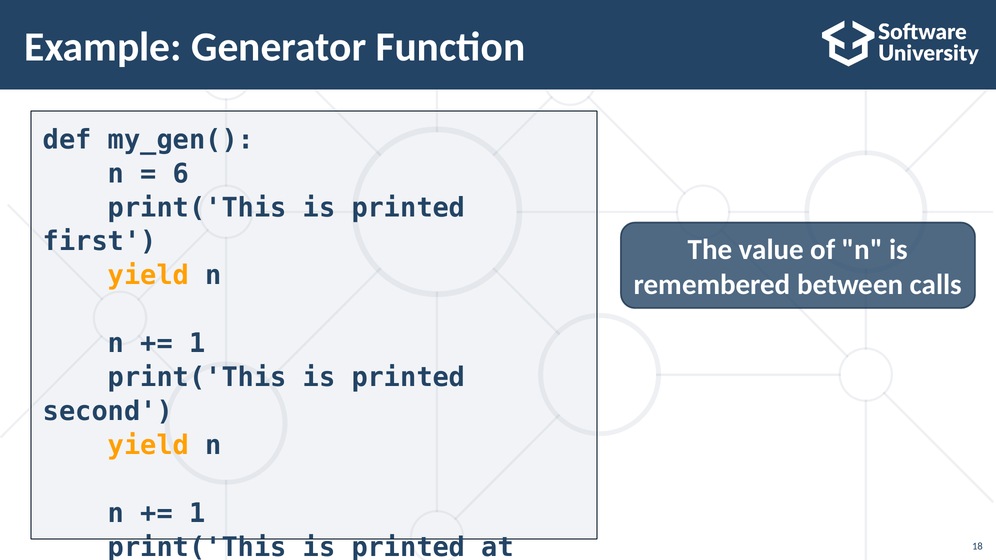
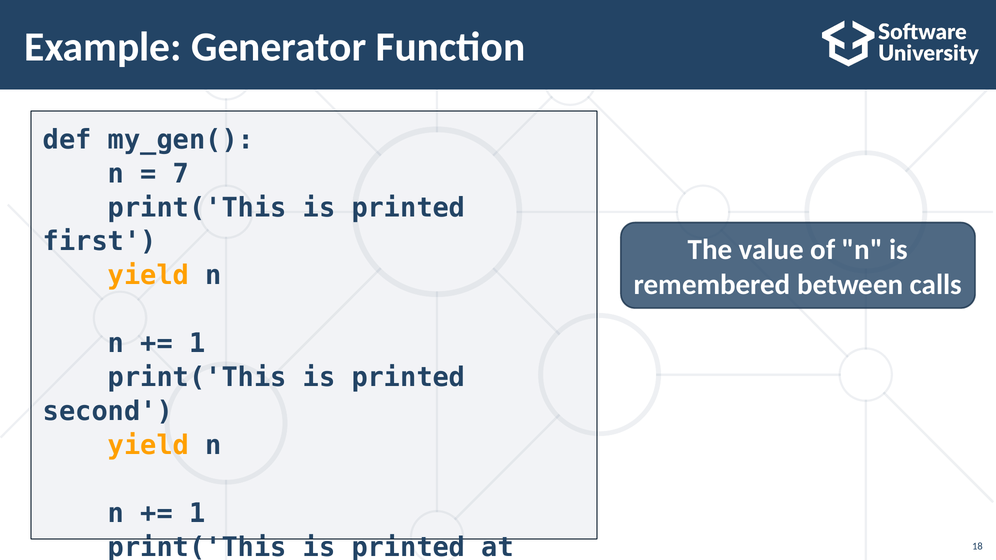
6: 6 -> 7 (181, 174)
